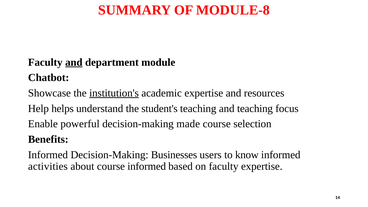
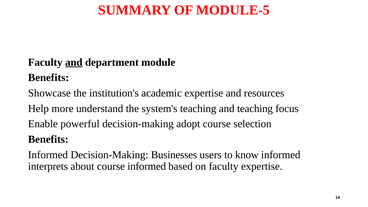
MODULE-8: MODULE-8 -> MODULE-5 (233, 10)
Chatbot: Chatbot -> Benefits (49, 78)
institution's underline: present -> none (114, 93)
helps: helps -> more (63, 109)
student's: student's -> system's (159, 109)
made: made -> adopt (188, 124)
activities: activities -> interprets (48, 166)
